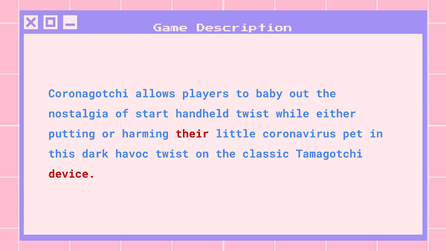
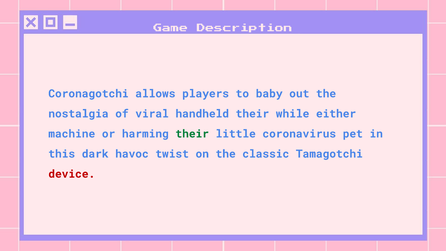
start: start -> viral (152, 114)
handheld twist: twist -> their (252, 114)
putting: putting -> machine (72, 134)
their colour: red -> green (192, 134)
